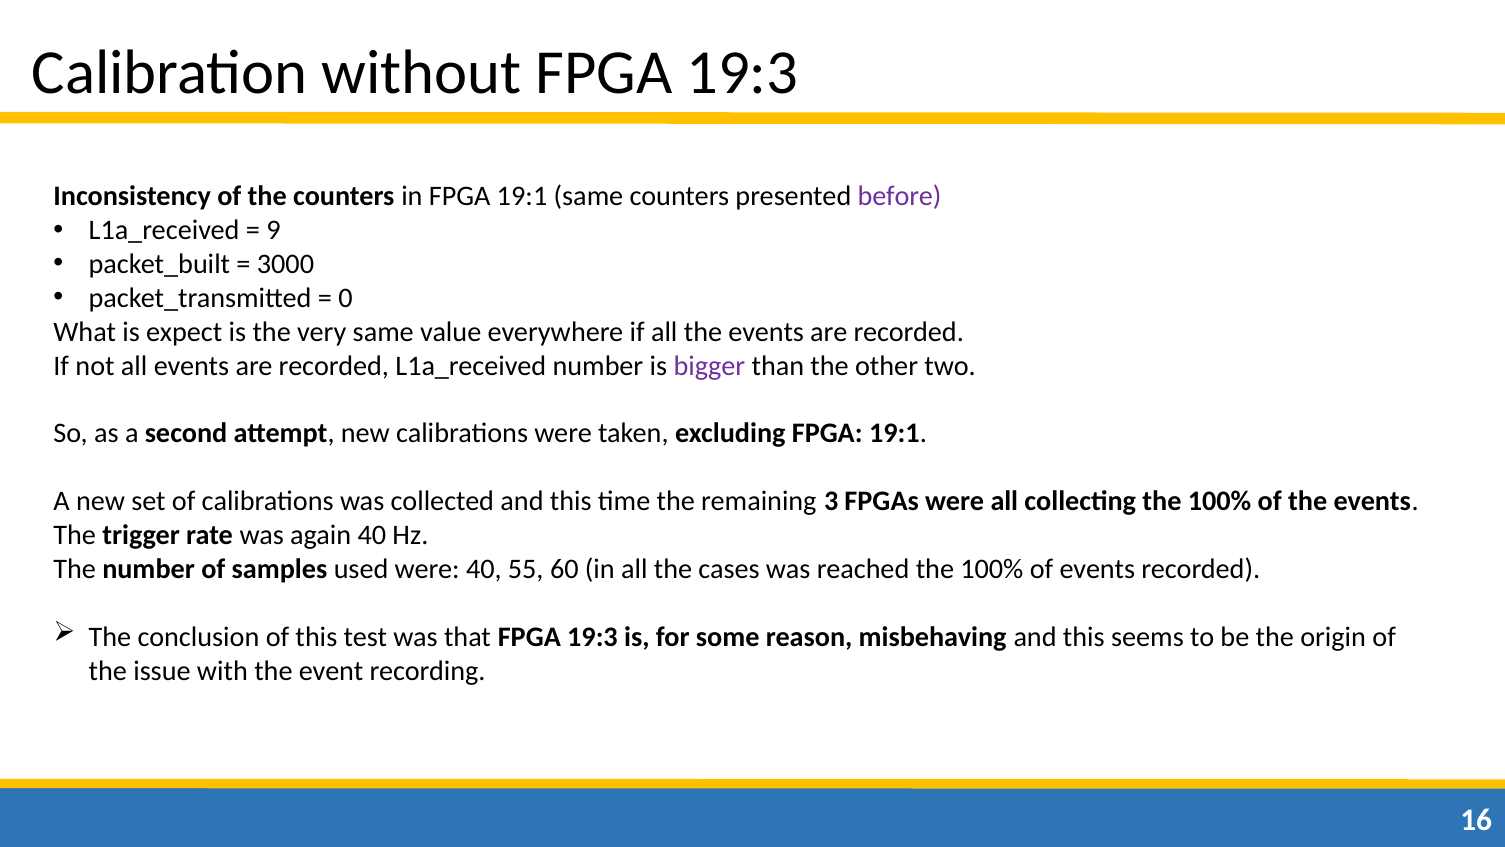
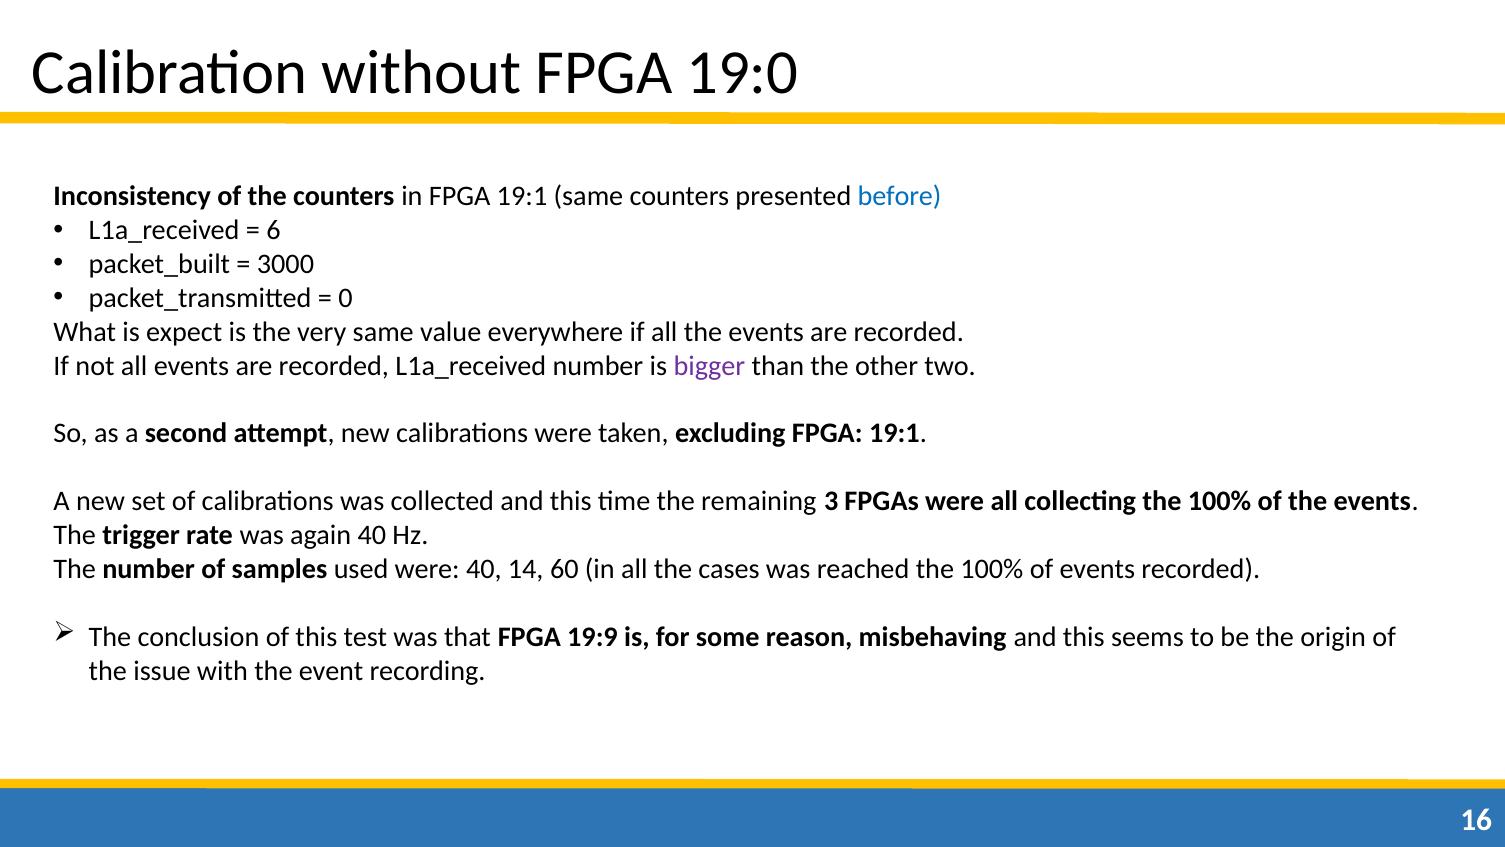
without FPGA 19:3: 19:3 -> 19:0 (742, 72)
before colour: purple -> blue (899, 196)
9: 9 -> 6 (273, 230)
55: 55 -> 14 (526, 569)
that FPGA 19:3: 19:3 -> 19:9 (593, 636)
